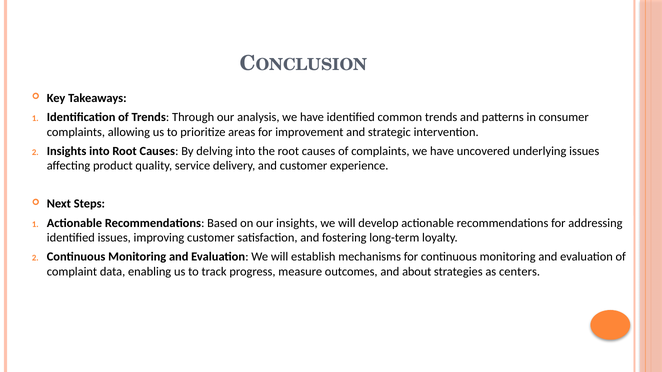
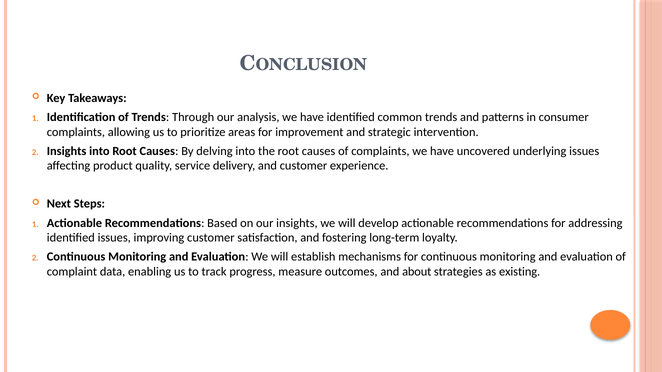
centers: centers -> existing (520, 272)
